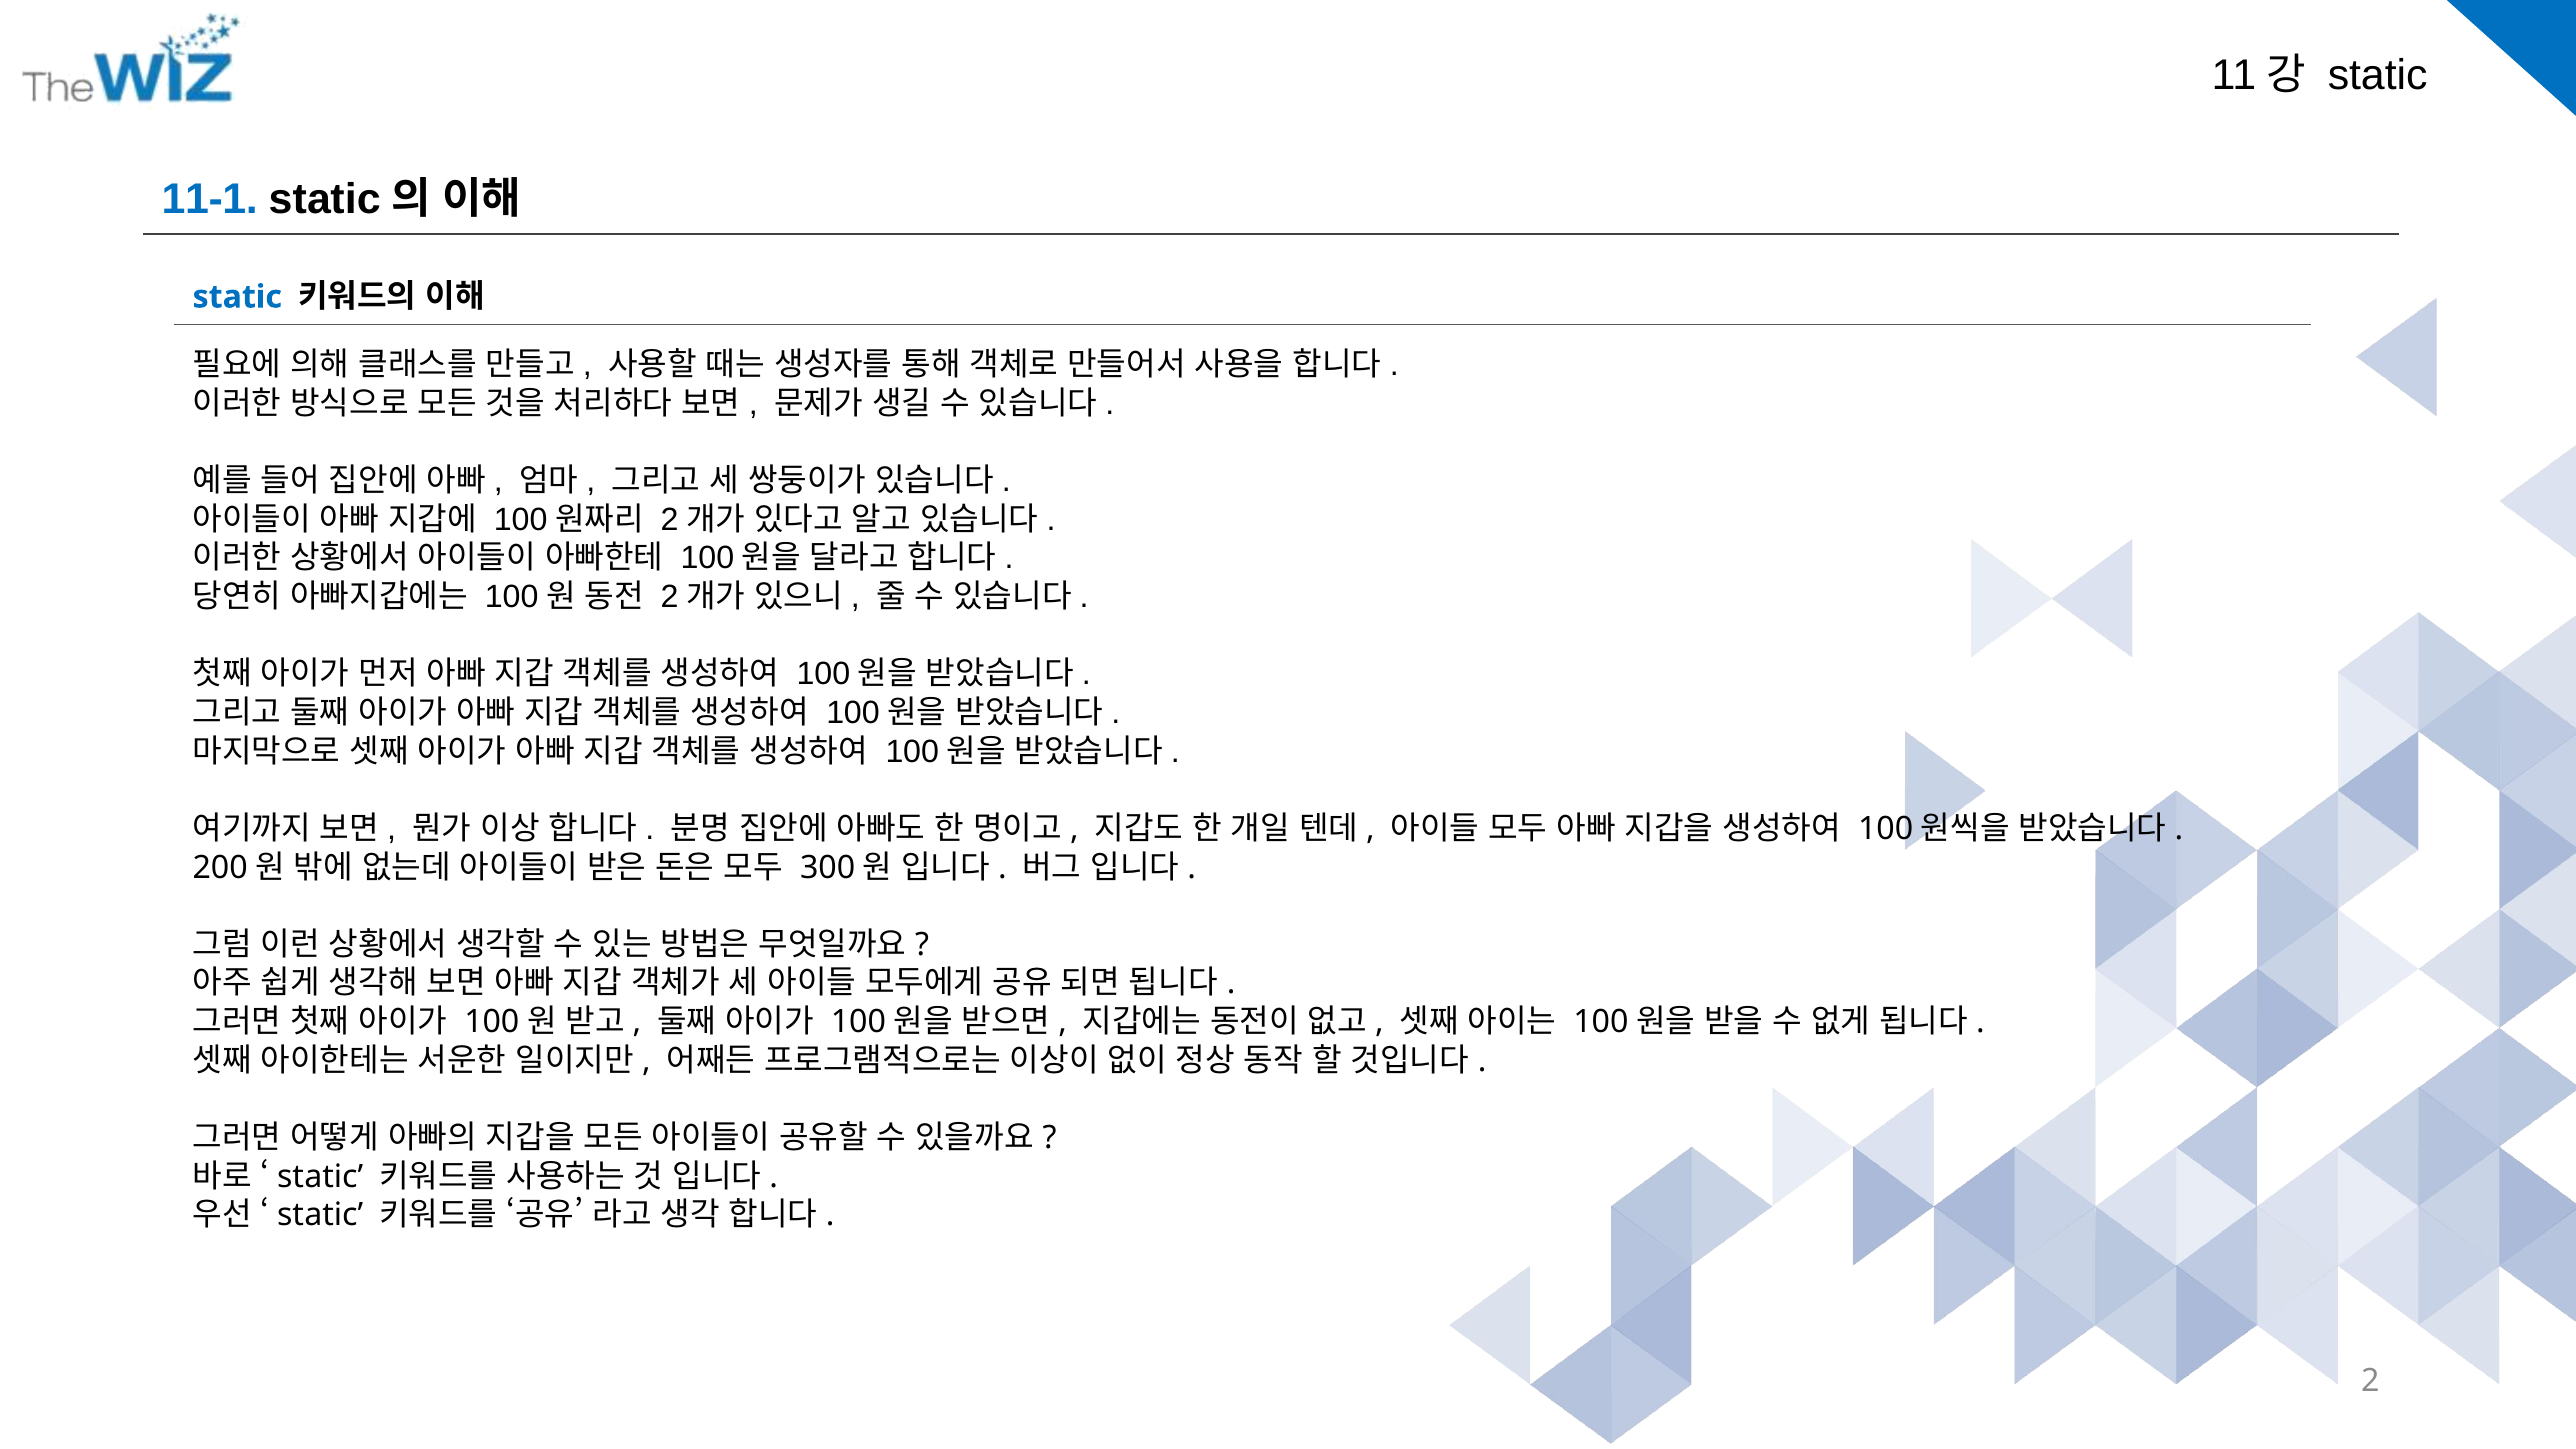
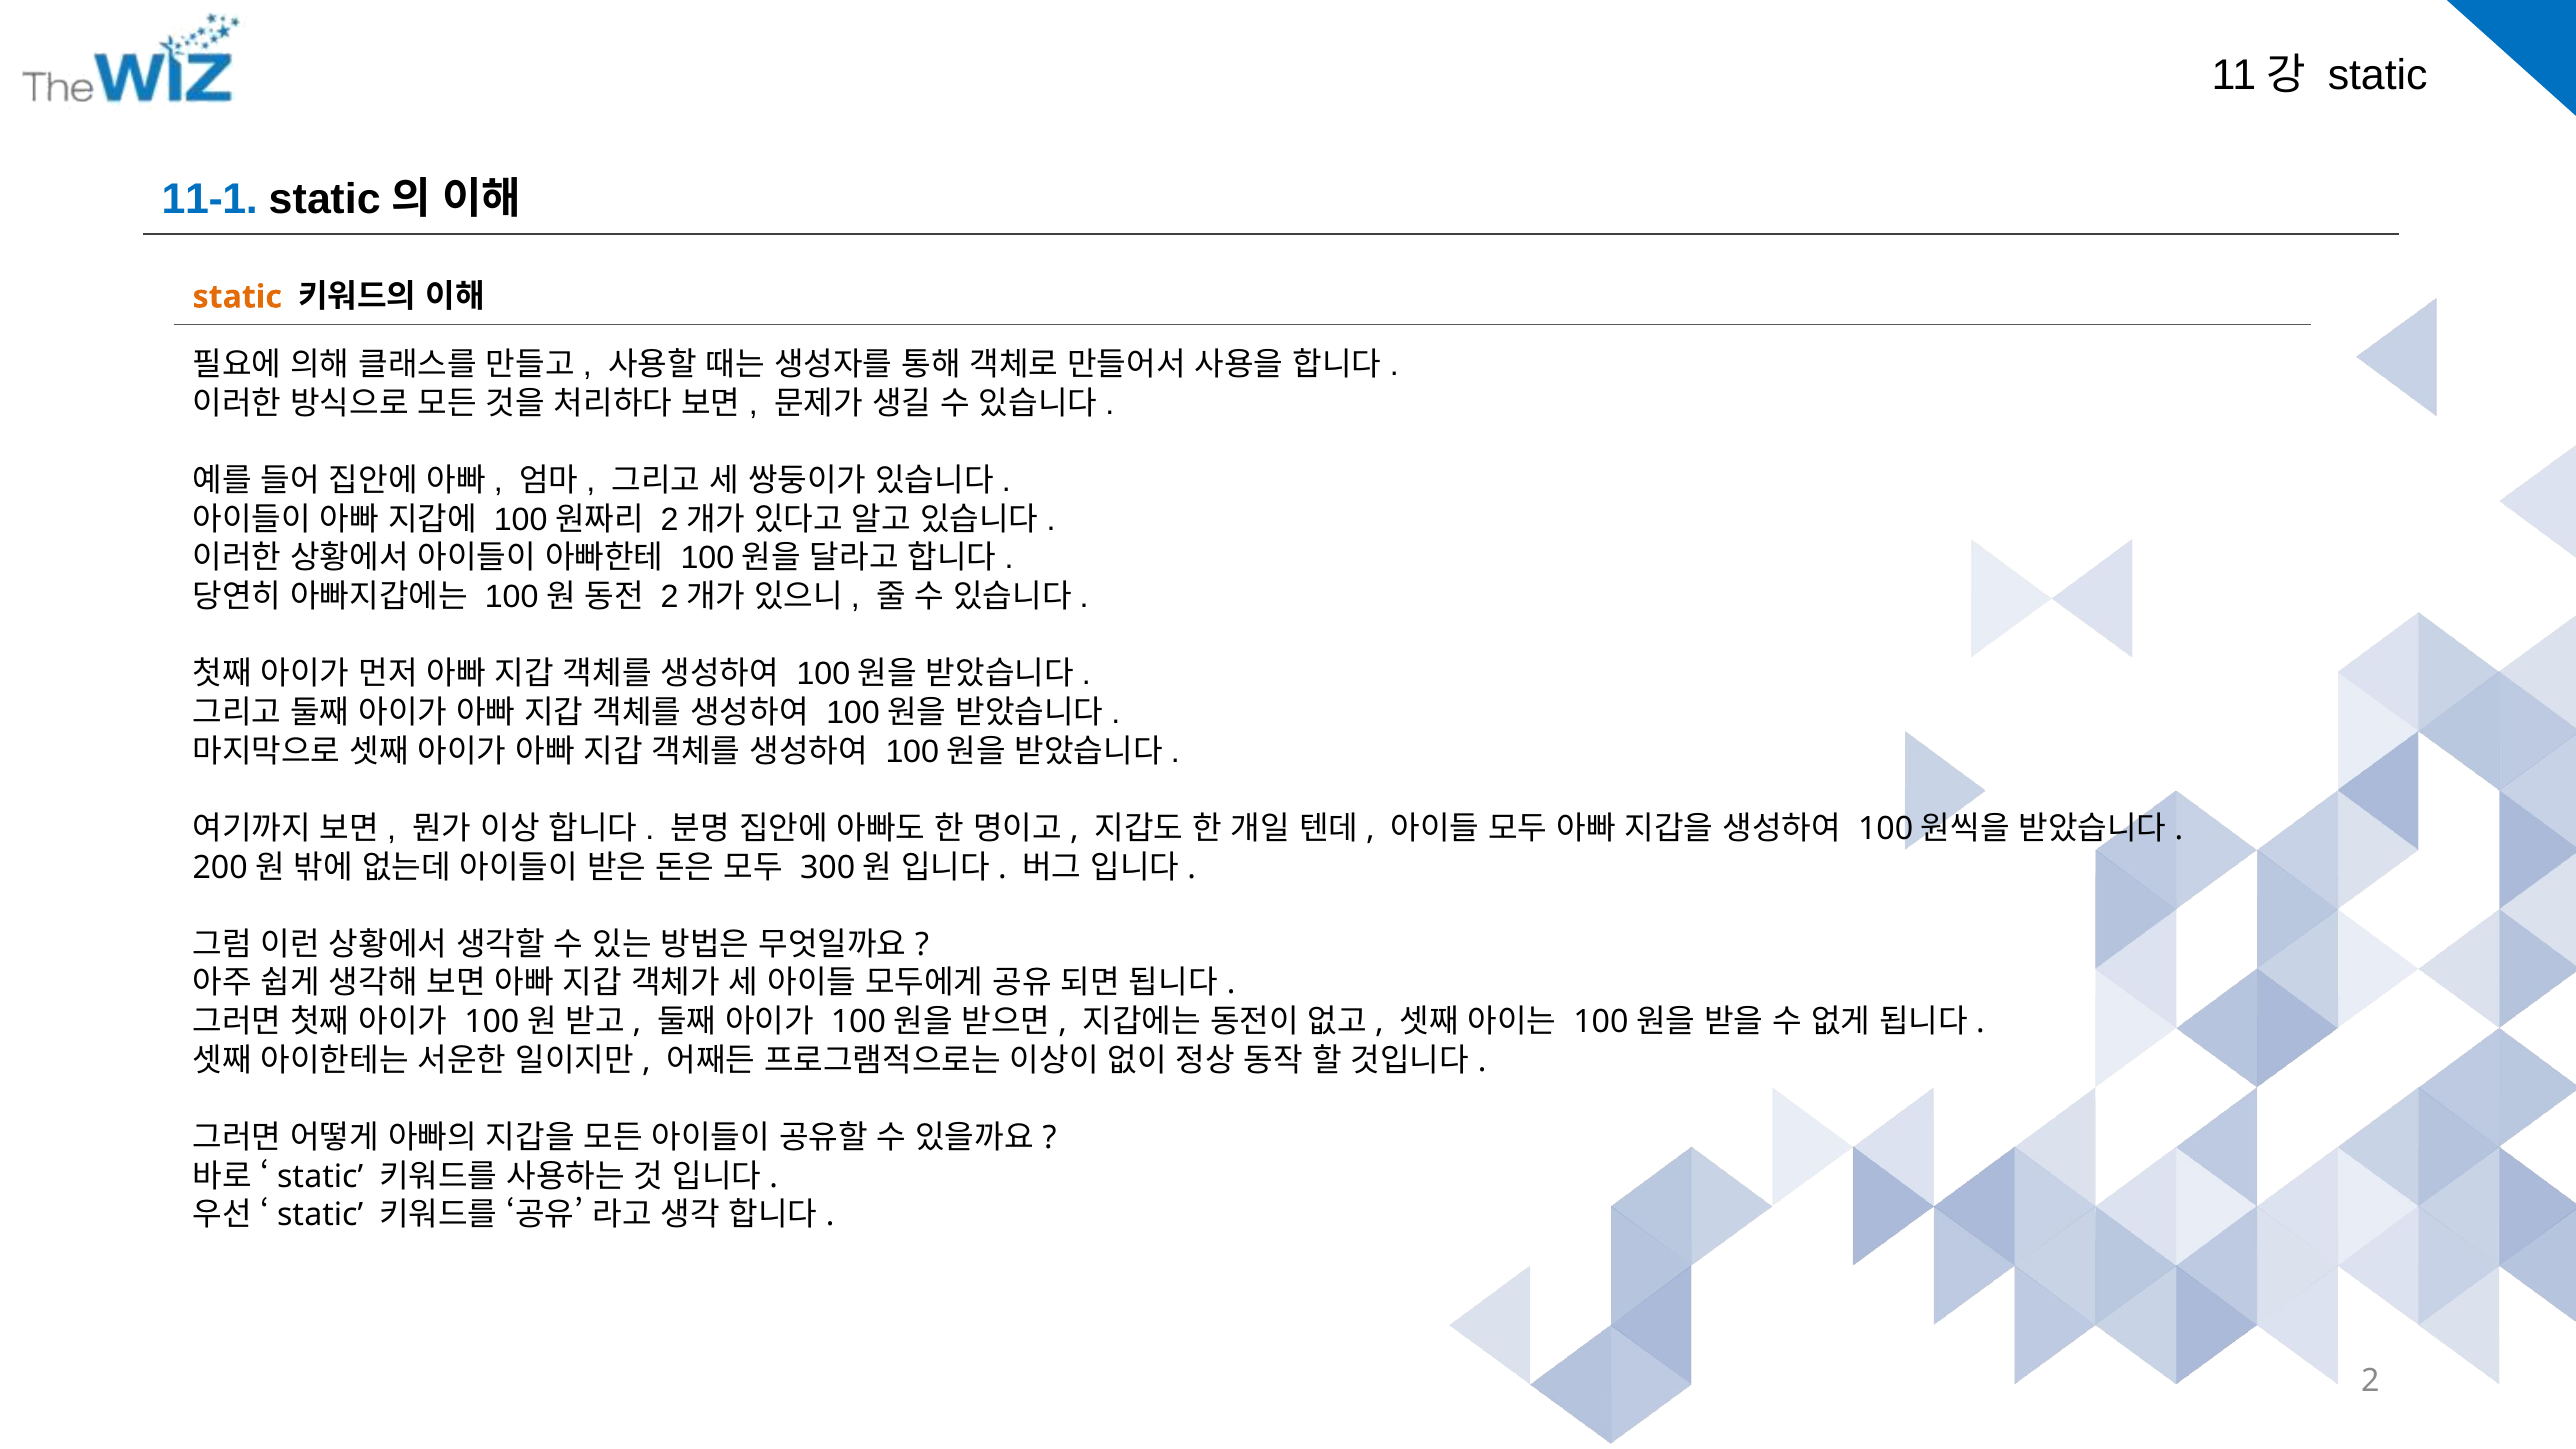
static colour: blue -> orange (237, 297)
